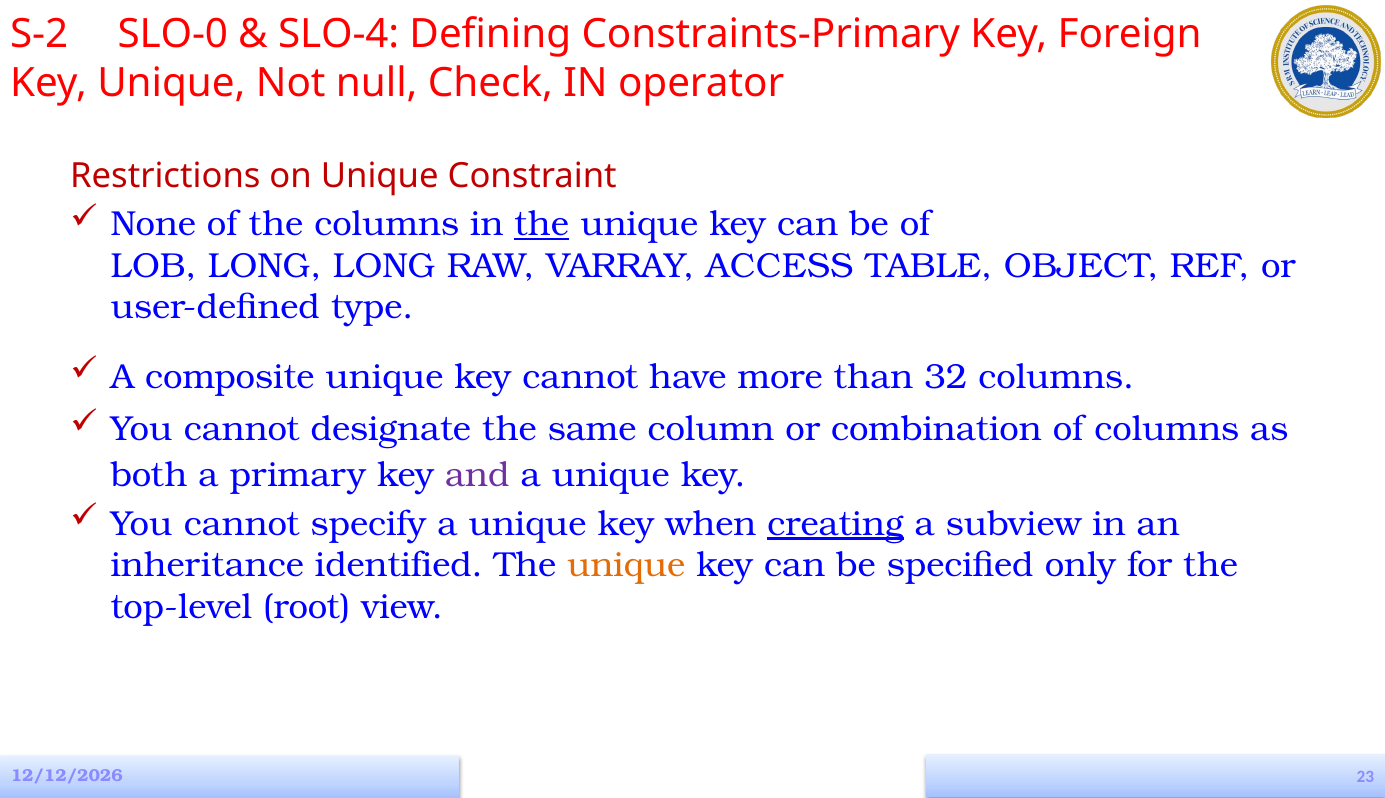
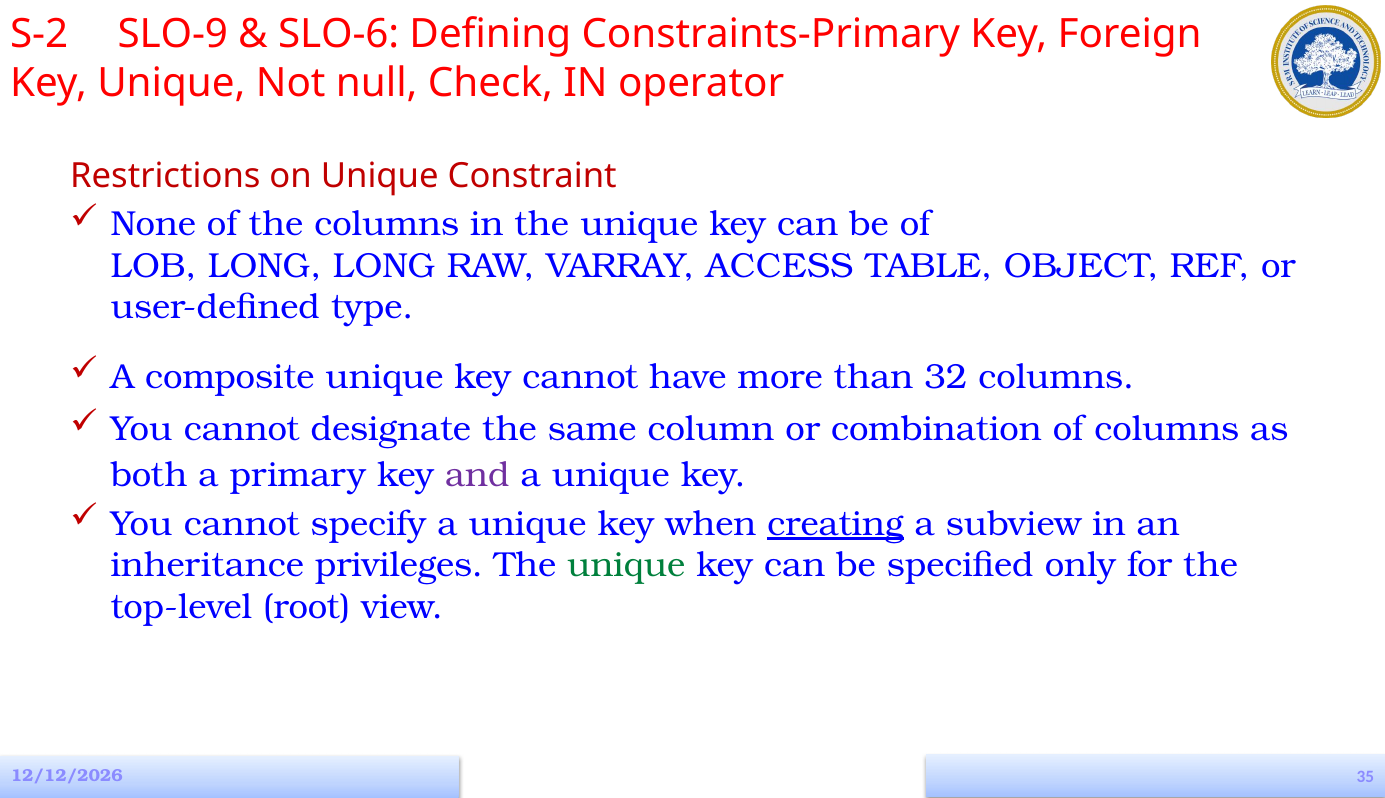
SLO-0: SLO-0 -> SLO-9 (173, 34)
SLO-4: SLO-4 -> SLO-6 (339, 34)
the underline: present -> none (542, 224)
identified: identified -> privileges (399, 565)
unique colour: orange -> green (626, 565)
23: 23 -> 35 (1365, 776)
